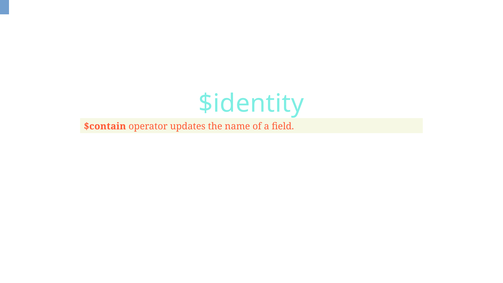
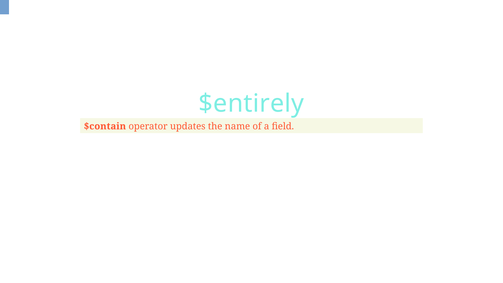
$identity: $identity -> $entirely (251, 104)
